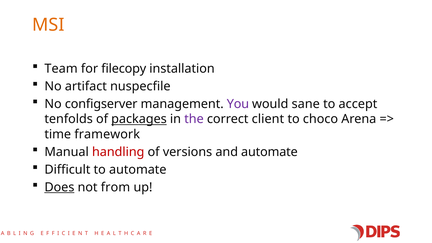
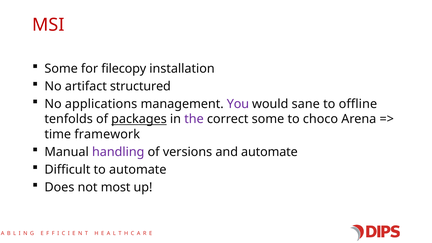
MSI colour: orange -> red (48, 25)
Team: Team -> Some (61, 69)
nuspecfile: nuspecfile -> structured (140, 86)
configserver: configserver -> applications (101, 104)
accept: accept -> offline (358, 104)
correct client: client -> some (268, 119)
handling colour: red -> purple (118, 152)
Does underline: present -> none (59, 187)
from: from -> most (116, 187)
